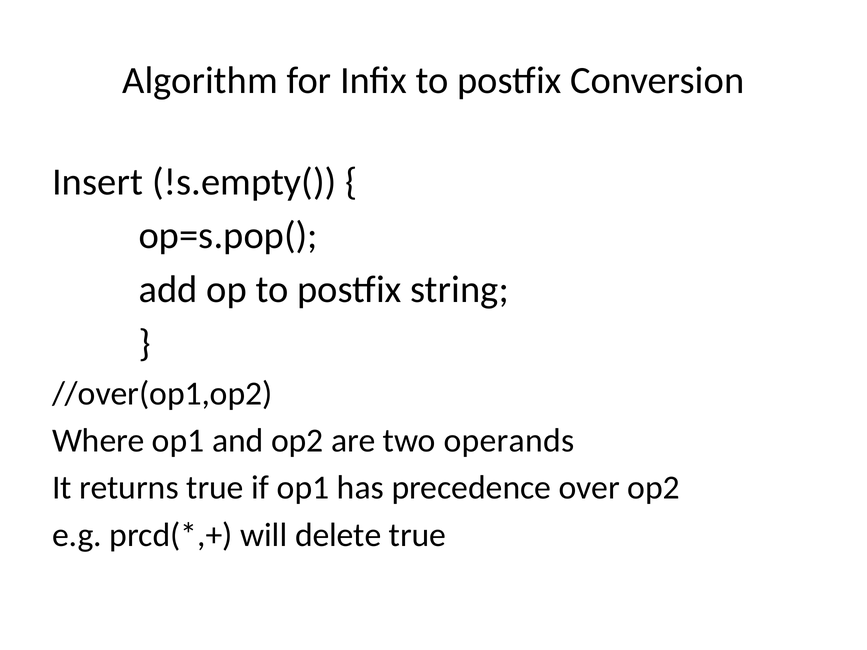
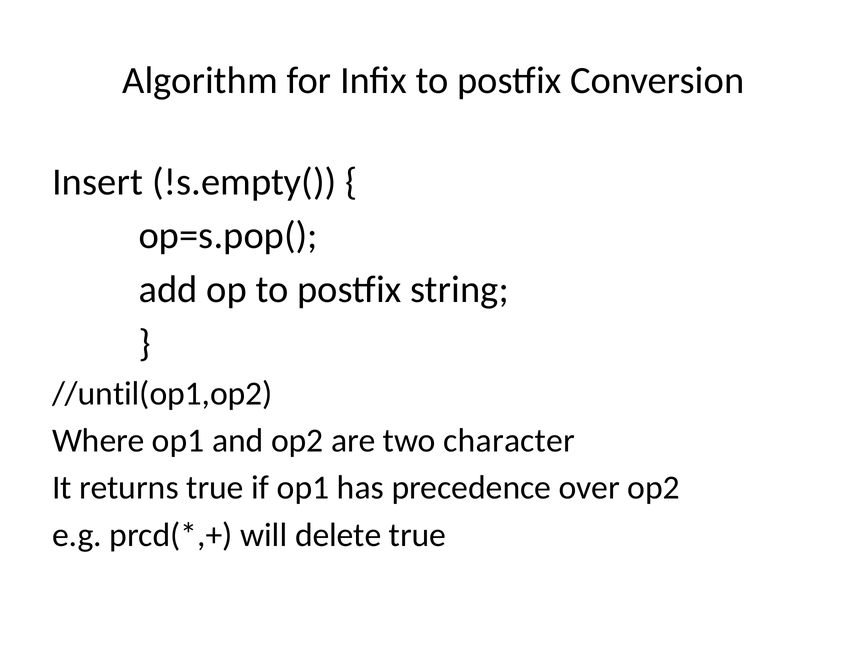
//over(op1,op2: //over(op1,op2 -> //until(op1,op2 (162, 394)
operands: operands -> character (509, 441)
